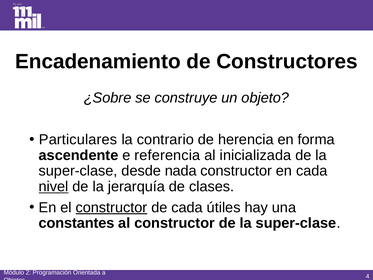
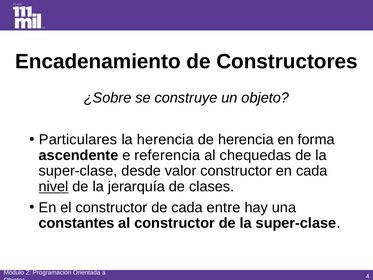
la contrario: contrario -> herencia (165, 139)
inicializada: inicializada -> chequedas (255, 155)
nada: nada -> valor (181, 171)
constructor underline: present -> none (111, 207)
útiles: útiles -> entre (224, 207)
